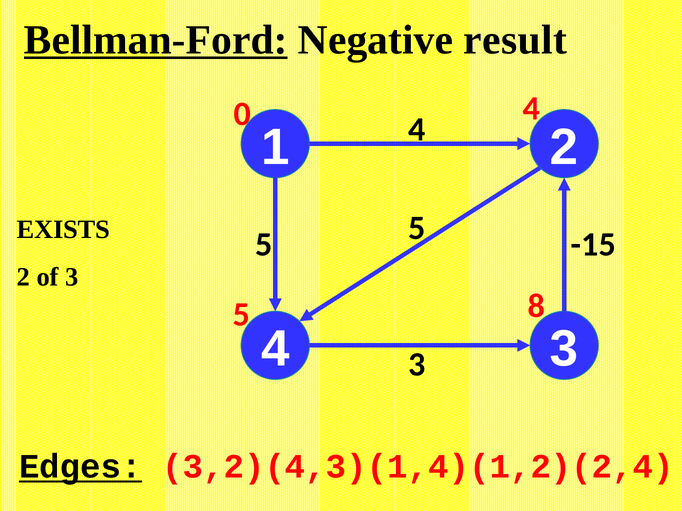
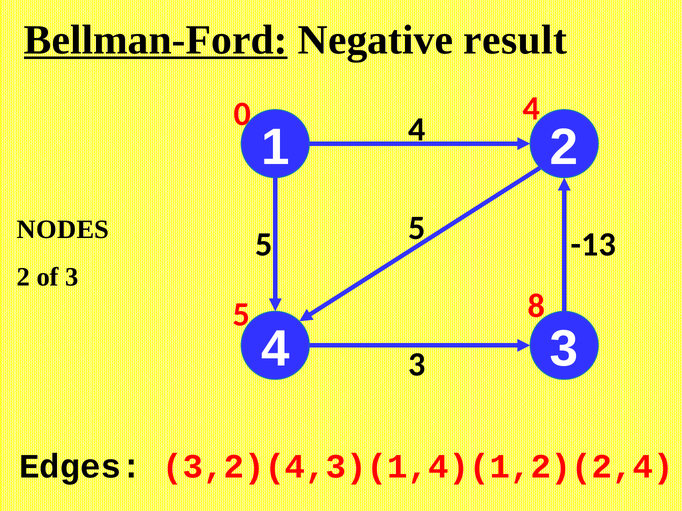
EXISTS: EXISTS -> NODES (63, 230)
-15: -15 -> -13 (593, 244)
Edges underline: present -> none (80, 467)
